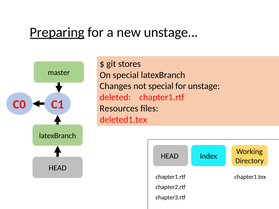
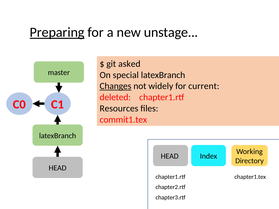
stores: stores -> asked (129, 64)
Changes underline: none -> present (115, 86)
not special: special -> widely (161, 86)
for unstage: unstage -> current (204, 86)
deleted1.tex: deleted1.tex -> commit1.tex (123, 120)
